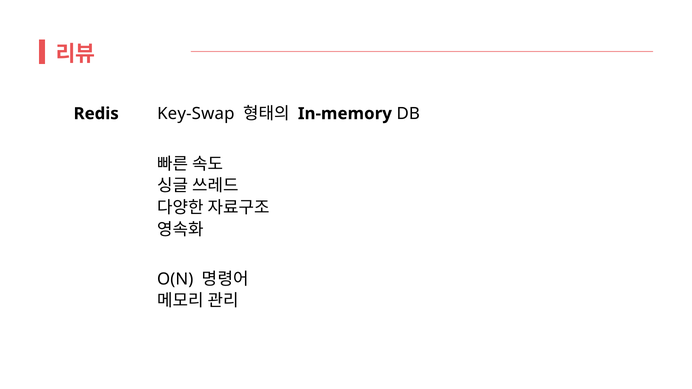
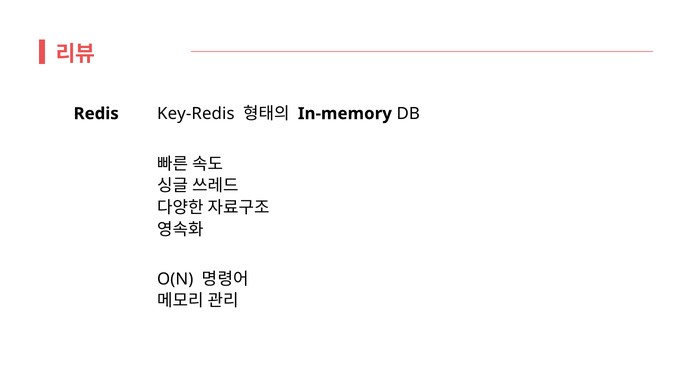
Key-Swap: Key-Swap -> Key-Redis (196, 114)
